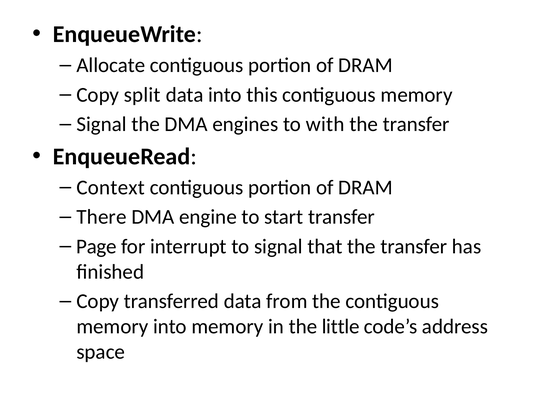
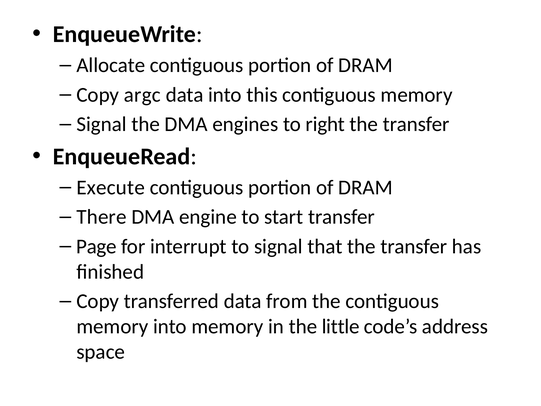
split: split -> argc (142, 95)
with: with -> right (325, 124)
Context: Context -> Execute (111, 187)
